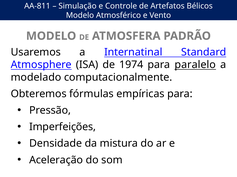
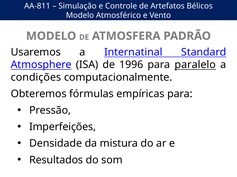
1974: 1974 -> 1996 (131, 65)
modelado: modelado -> condições (36, 78)
Aceleração: Aceleração -> Resultados (56, 161)
